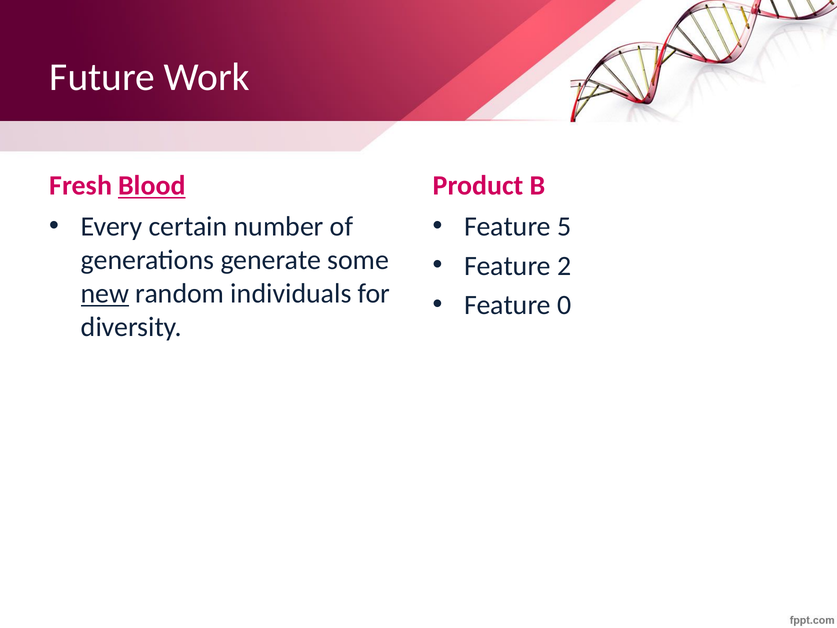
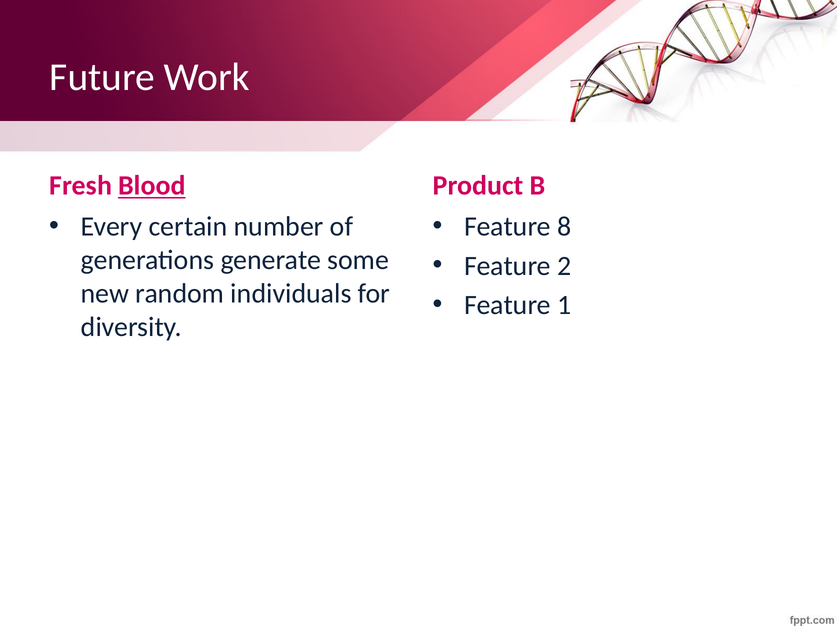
5: 5 -> 8 (564, 227)
new underline: present -> none (105, 294)
0: 0 -> 1 (564, 305)
